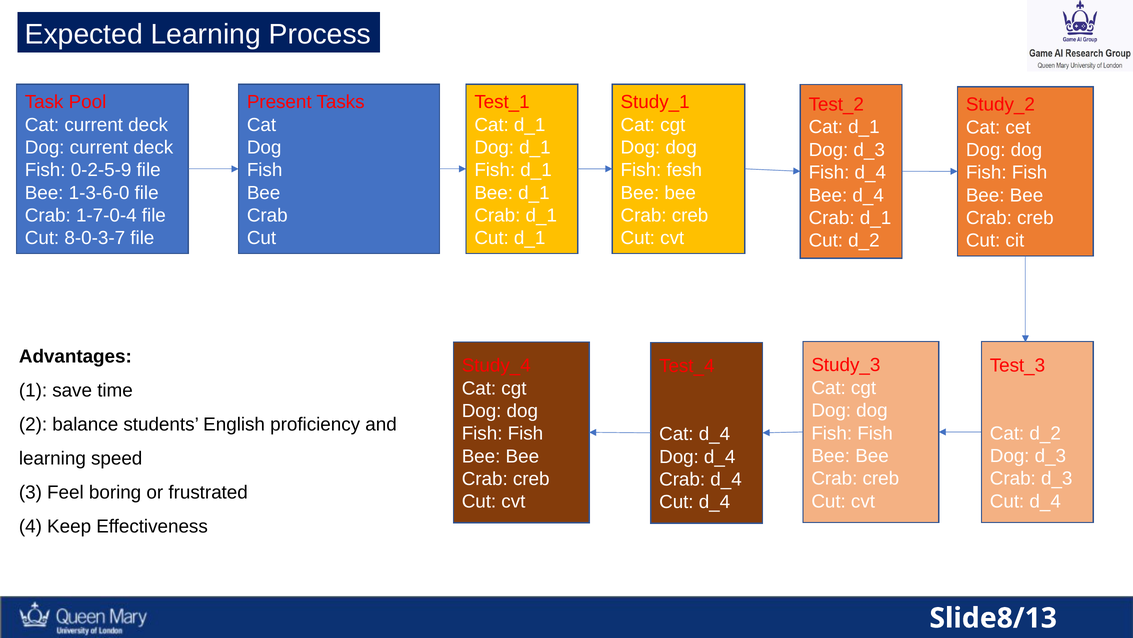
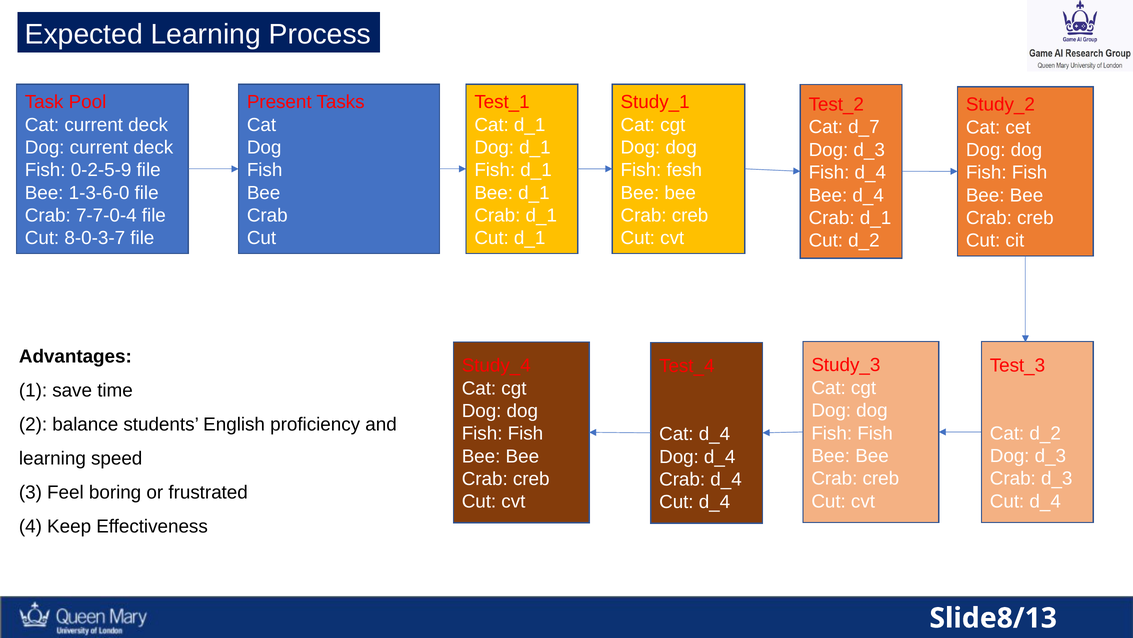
d_1: d_1 -> d_7 (864, 127)
1-7-0-4: 1-7-0-4 -> 7-7-0-4 (106, 215)
